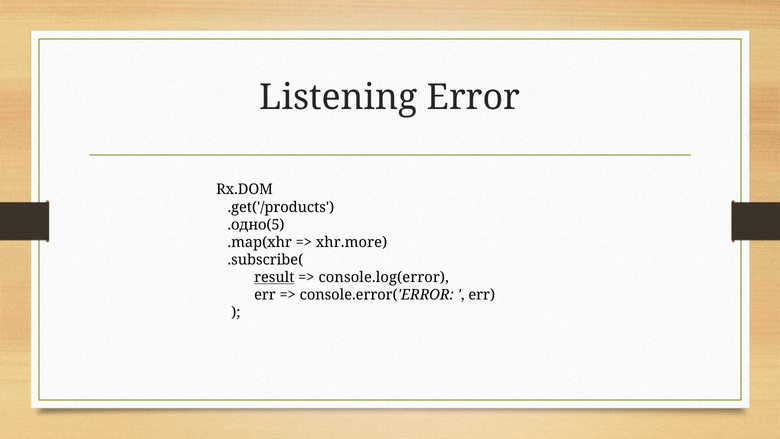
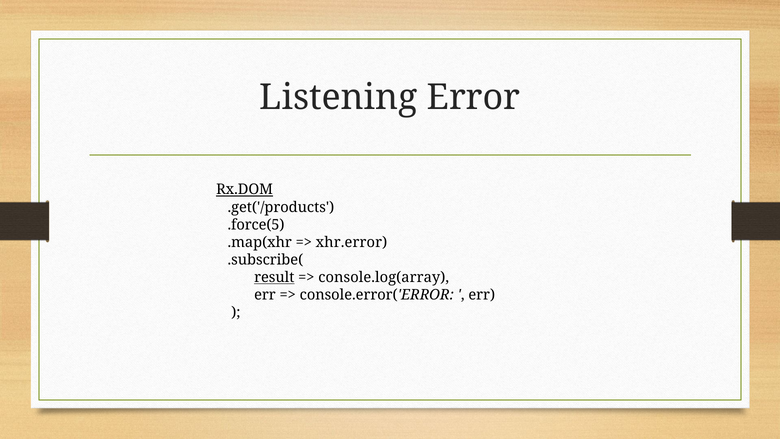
Rx.DOM underline: none -> present (245, 190)
.одно(5: .одно(5 -> .force(5 (256, 225)
xhr.more: xhr.more -> xhr.error (352, 242)
console.log(error: console.log(error -> console.log(array (384, 277)
